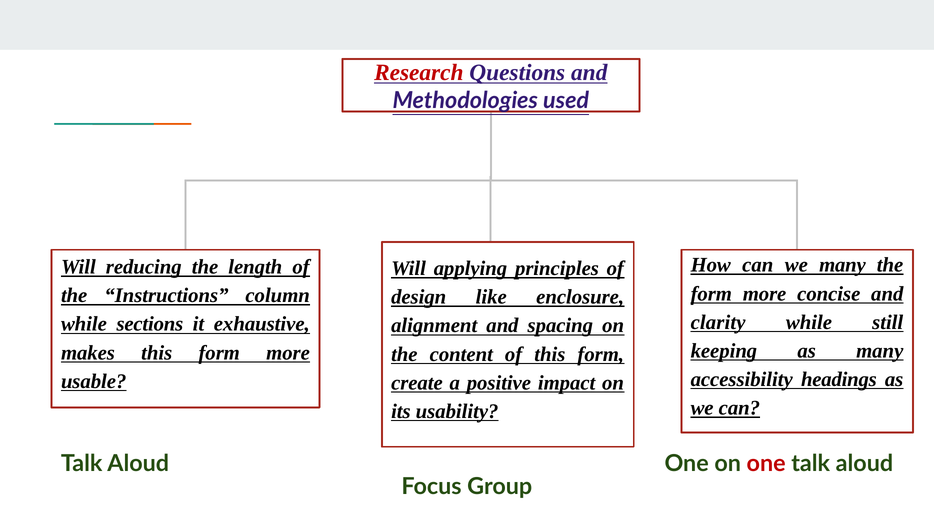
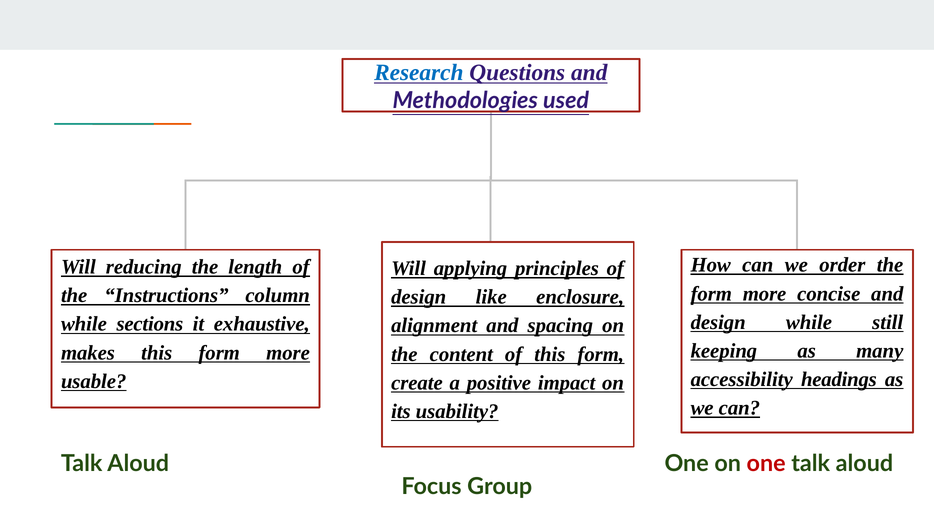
Research colour: red -> blue (419, 73)
we many: many -> order (842, 265)
clarity: clarity -> design (718, 323)
